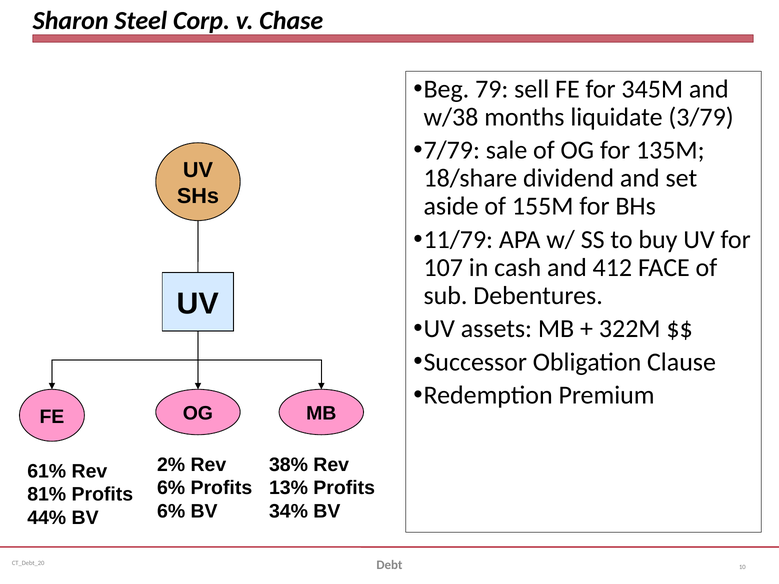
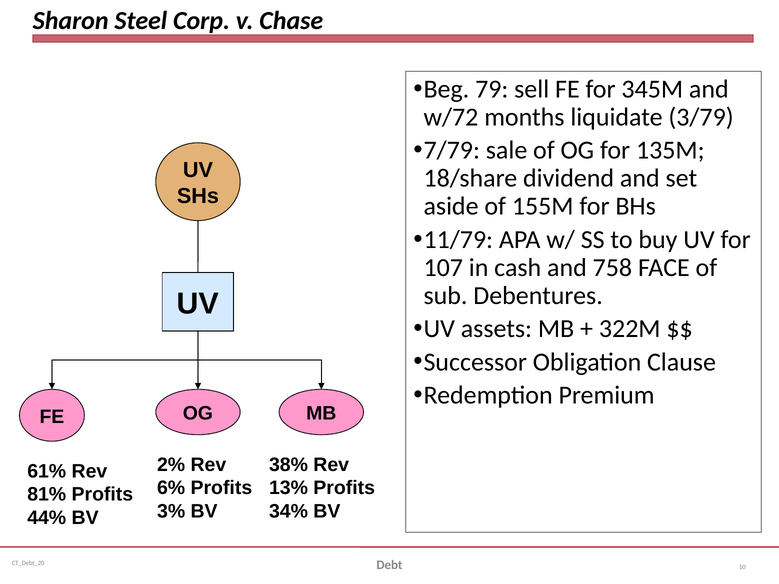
w/38: w/38 -> w/72 (451, 117)
412: 412 -> 758 (612, 268)
6%: 6% -> 3% (171, 512)
